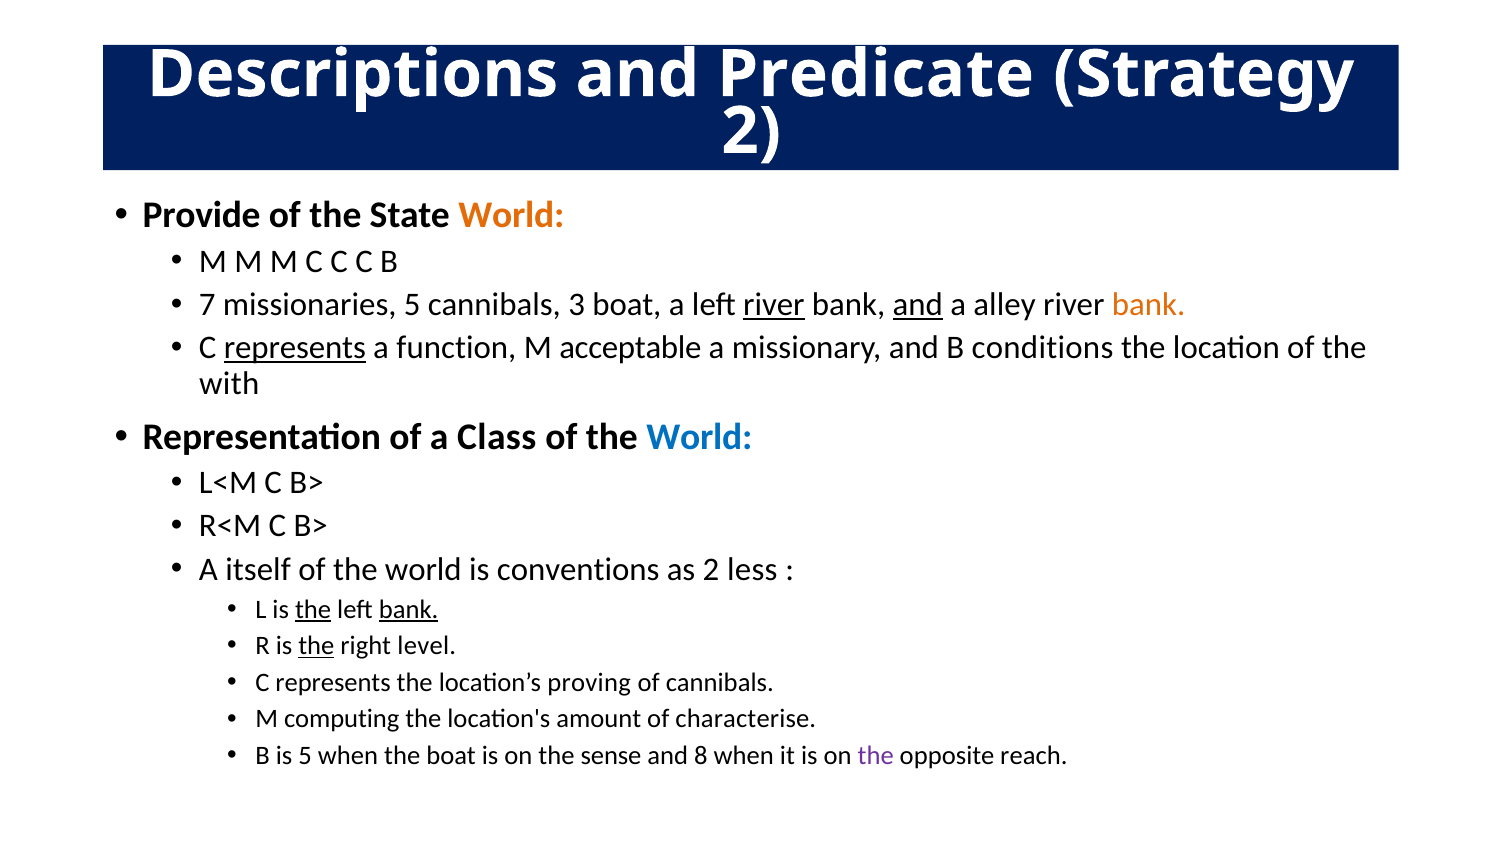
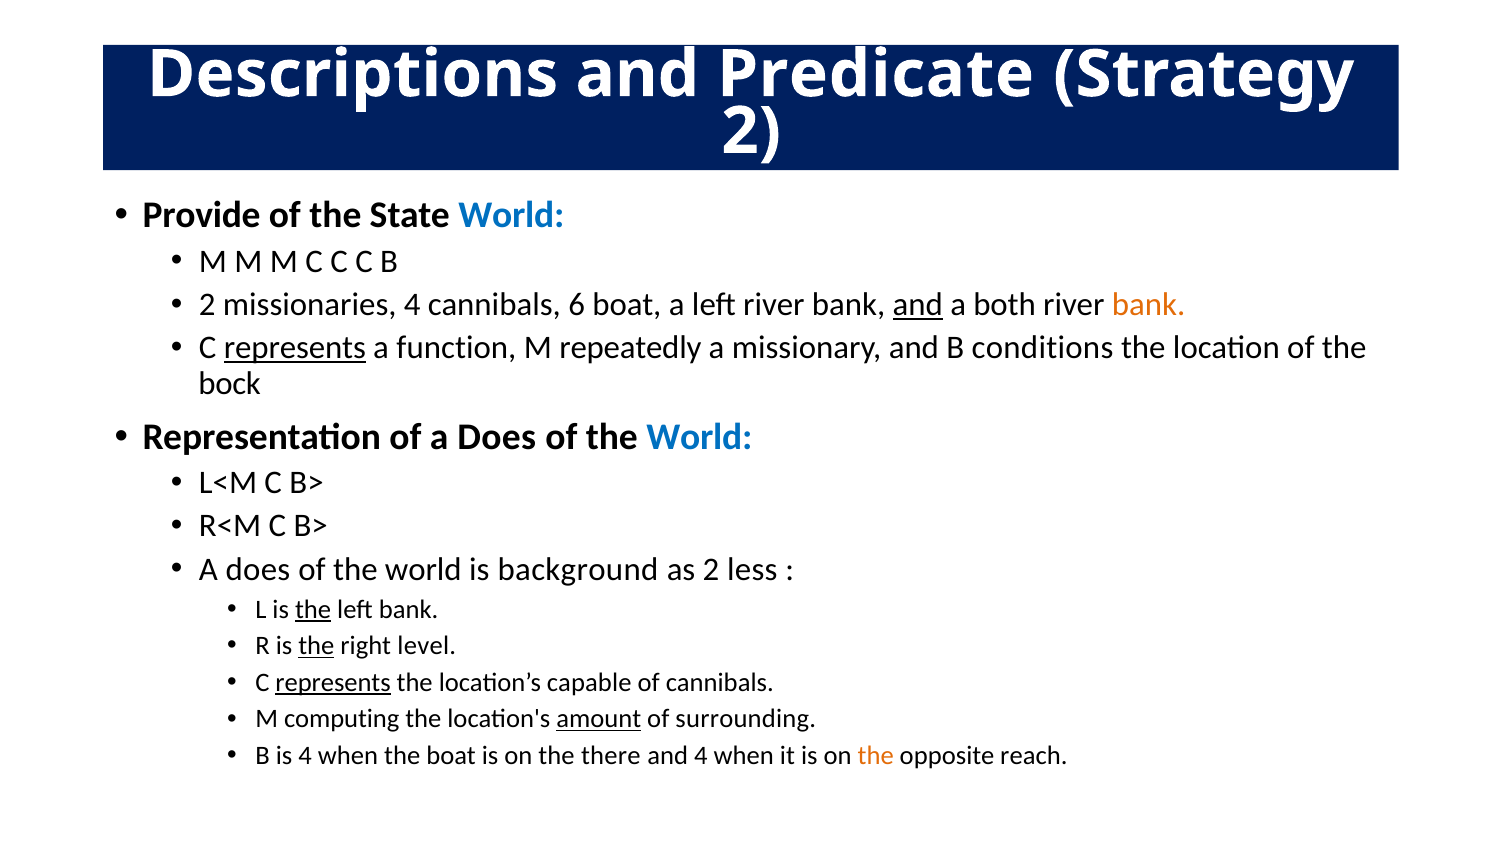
World colour: orange -> blue (511, 215)
7: 7 -> 2 (207, 304)
missionaries 5: 5 -> 4 (412, 304)
3: 3 -> 6 (577, 304)
river underline: present -> none (774, 304)
alley: alley -> both (1005, 304)
acceptable: acceptable -> repeatedly (630, 348)
with: with -> bock (230, 383)
of a Class: Class -> Does (497, 437)
itself: itself -> does (258, 569)
conventions: conventions -> background (578, 569)
bank underline: present -> none (409, 609)
represents underline: none -> present (333, 682)
proving: proving -> capable (589, 682)
amount underline: none -> present (599, 719)
characterise: characterise -> surrounding (746, 719)
is 5: 5 -> 4 (305, 755)
sense: sense -> there (611, 755)
and 8: 8 -> 4 (701, 755)
the colour: purple -> orange (876, 755)
